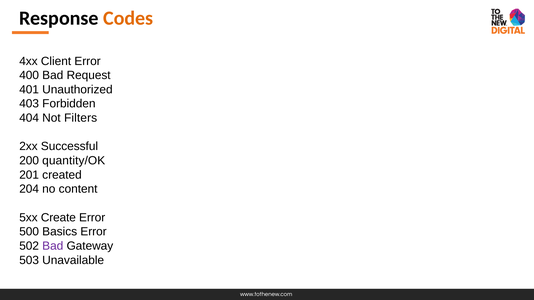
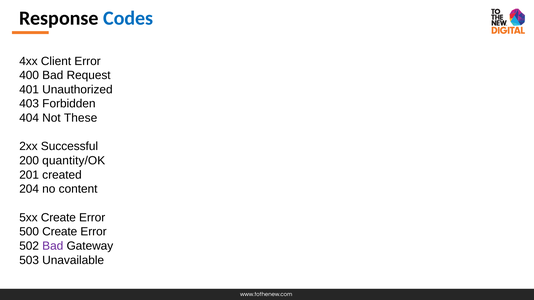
Codes colour: orange -> blue (128, 18)
Filters: Filters -> These (81, 118)
500 Basics: Basics -> Create (60, 232)
